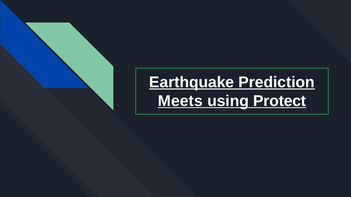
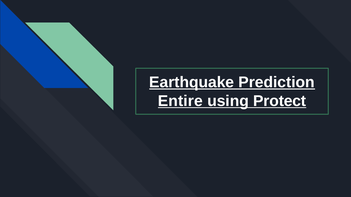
Meets: Meets -> Entire (180, 101)
